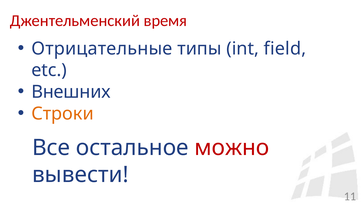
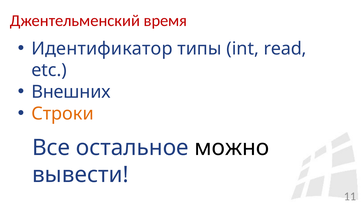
Отрицательные: Отрицательные -> Идентификатор (102, 49)
field: field -> read (285, 49)
можно colour: red -> black (232, 148)
